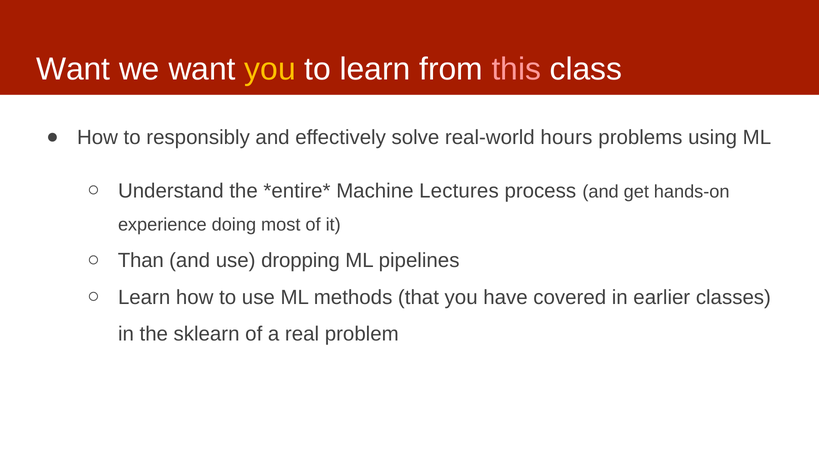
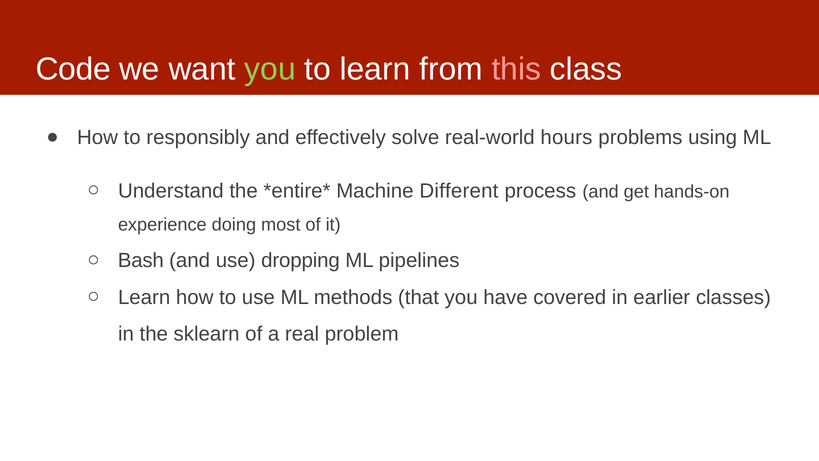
Want: Want -> Code (73, 69)
you colour: yellow -> light green (270, 69)
Lectures: Lectures -> Different (459, 191)
Than: Than -> Bash (141, 260)
